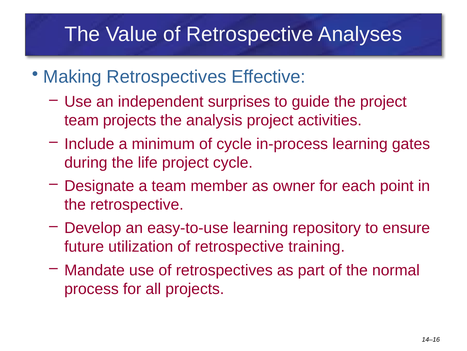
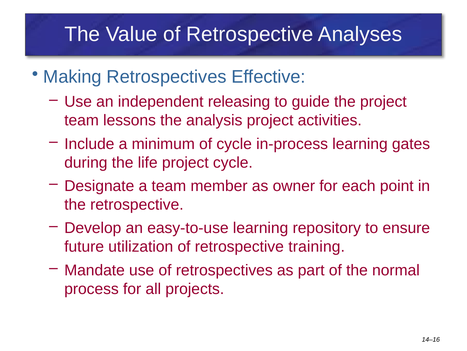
surprises: surprises -> releasing (239, 102)
team projects: projects -> lessons (130, 120)
